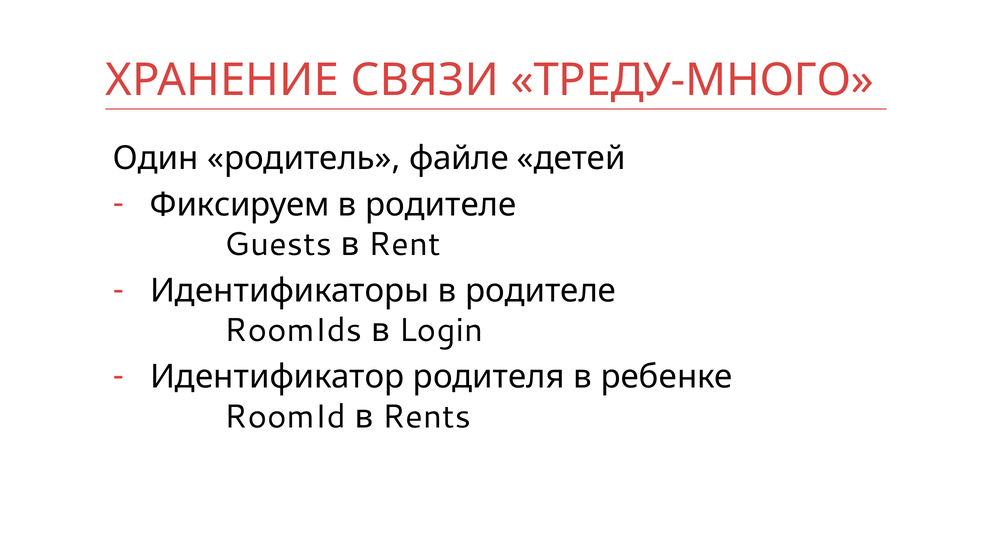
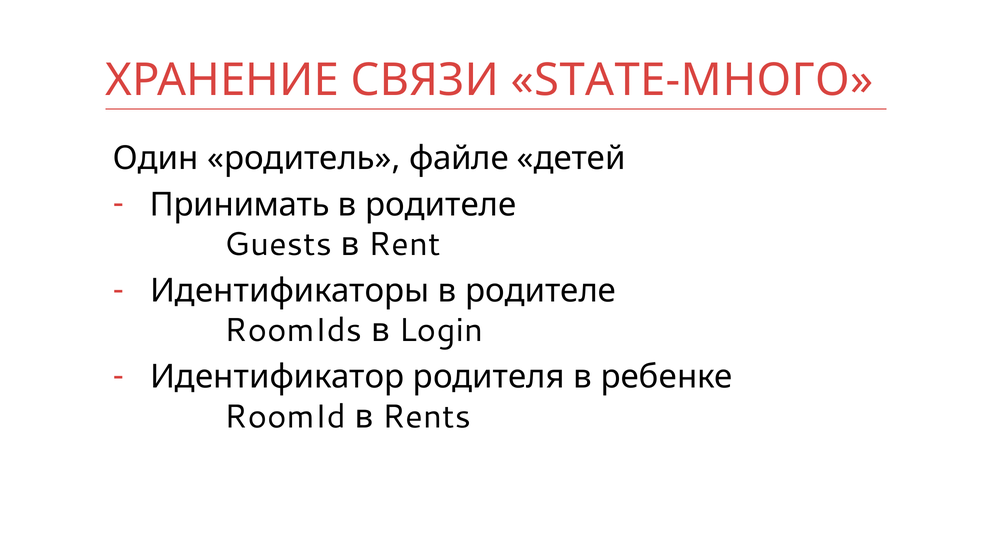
ТРЕДУ-МНОГО: ТРЕДУ-МНОГО -> STATE-МНОГО (692, 80)
Фиксируем: Фиксируем -> Принимать (240, 205)
